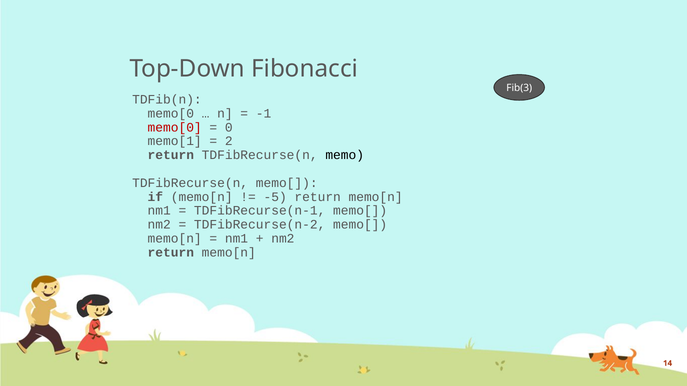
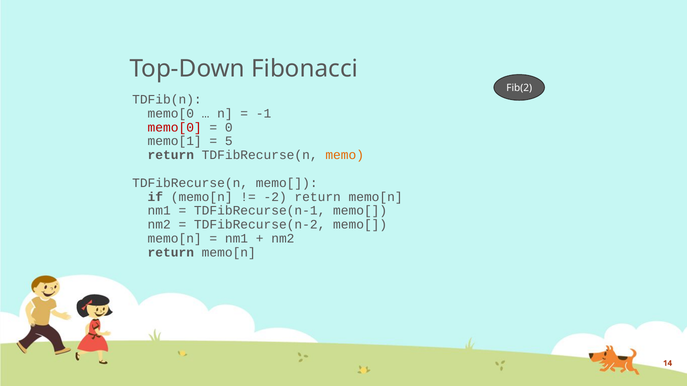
Fib(3: Fib(3 -> Fib(2 (519, 88)
2: 2 -> 5 (229, 141)
memo colour: black -> orange (345, 155)
-5: -5 -> -2 (275, 197)
